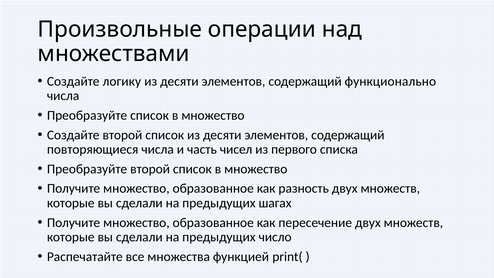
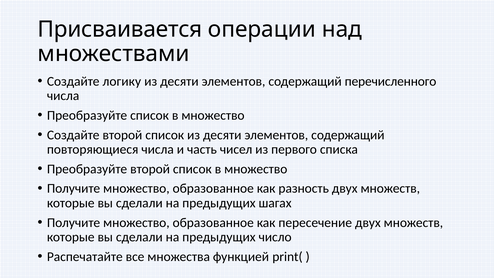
Произвольные: Произвольные -> Присваивается (120, 29)
функционально: функционально -> перечисленного (391, 81)
